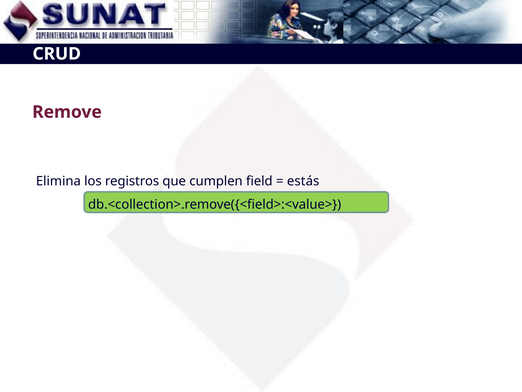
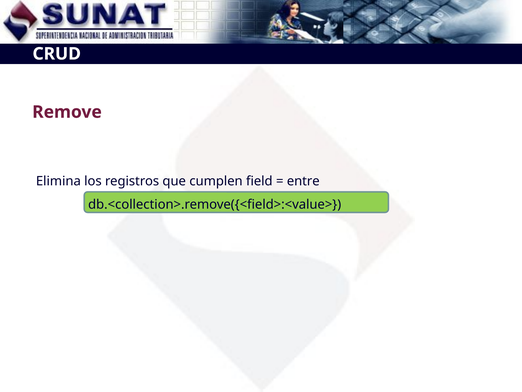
estás: estás -> entre (303, 181)
